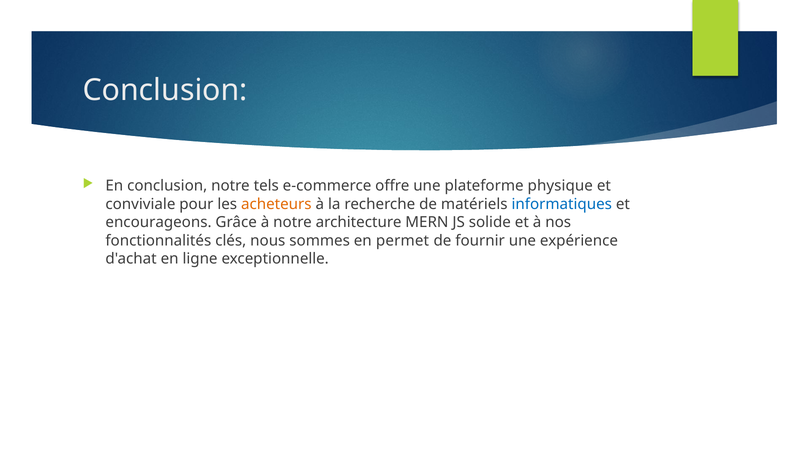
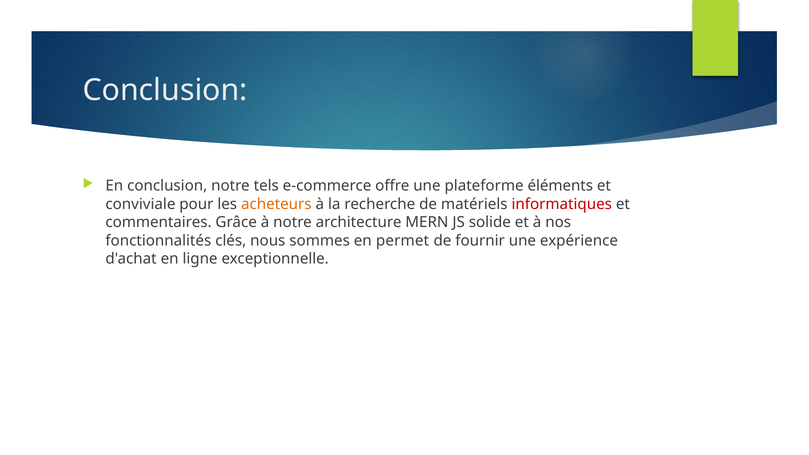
physique: physique -> éléments (560, 186)
informatiques colour: blue -> red (562, 204)
encourageons: encourageons -> commentaires (159, 222)
